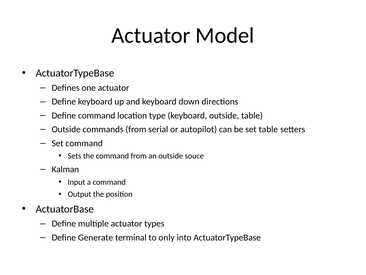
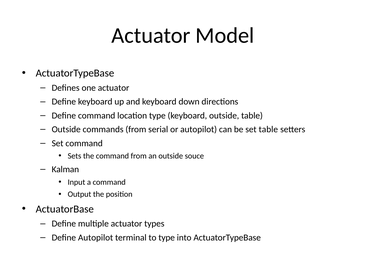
Define Generate: Generate -> Autopilot (96, 237)
to only: only -> type (167, 237)
